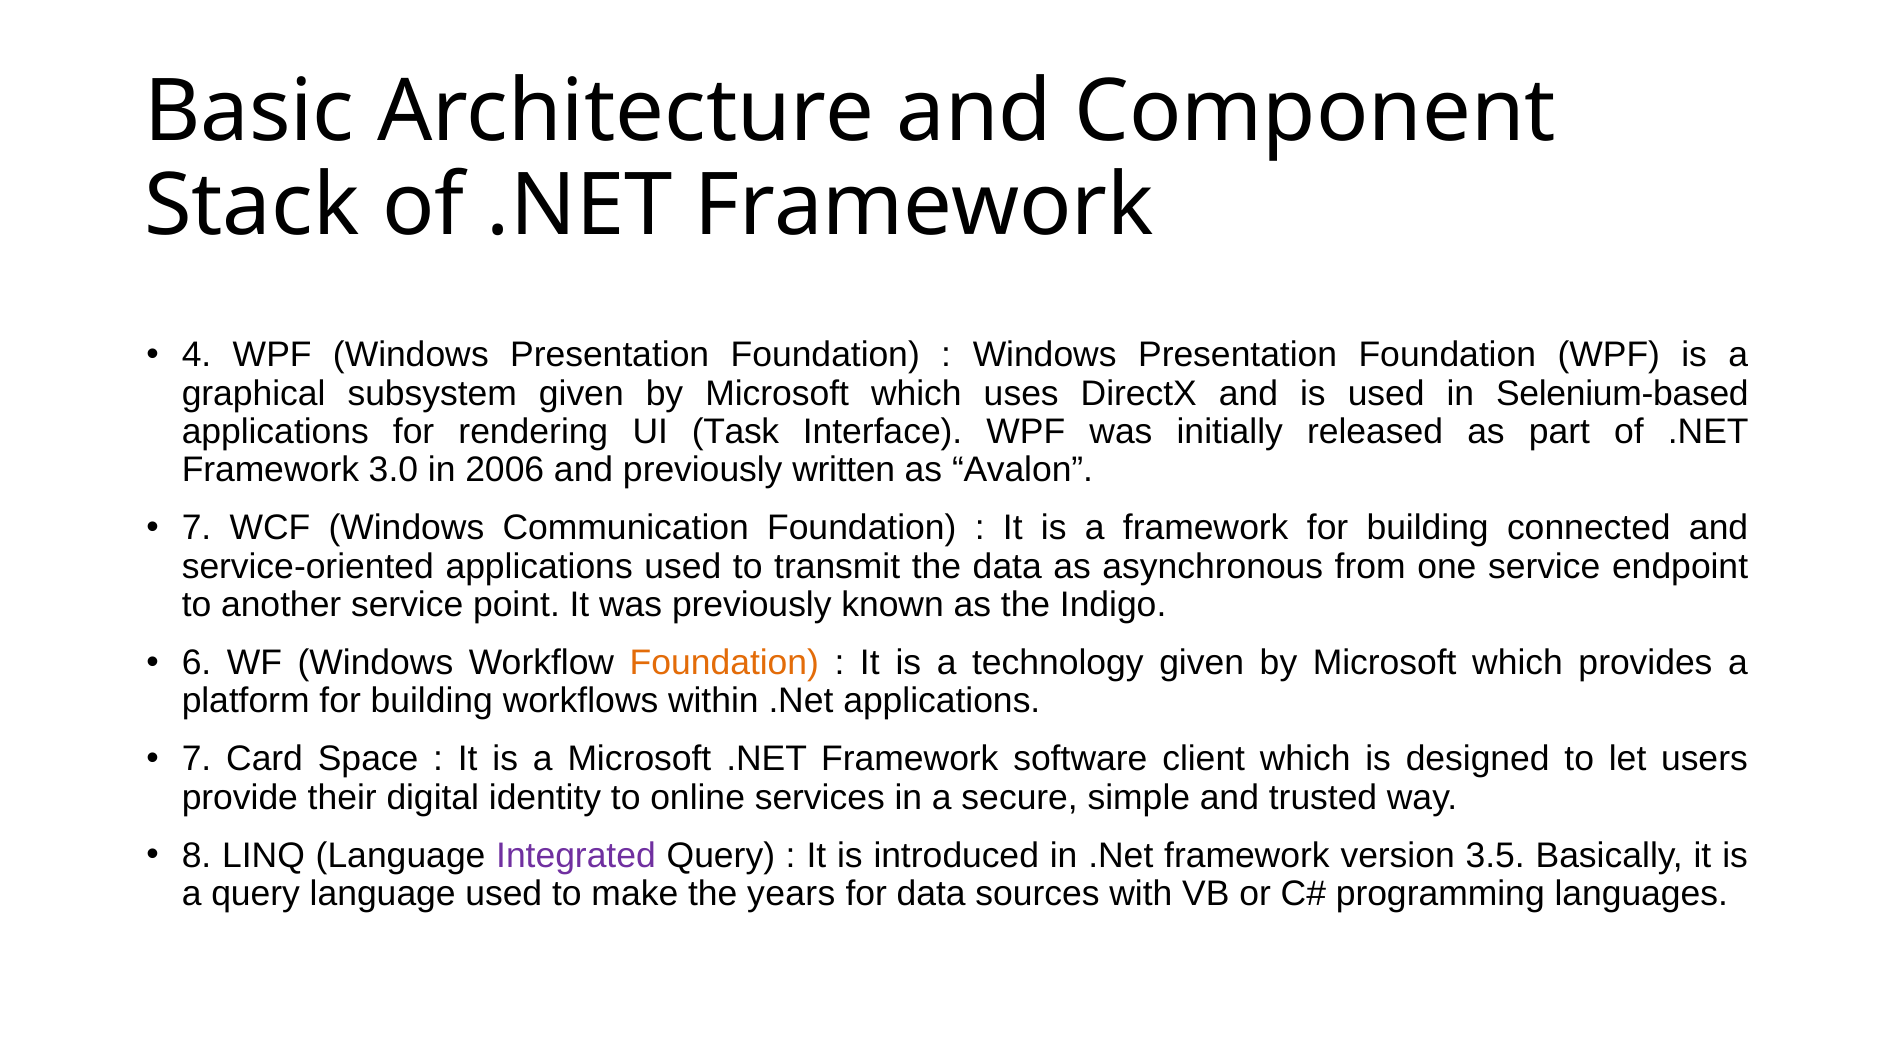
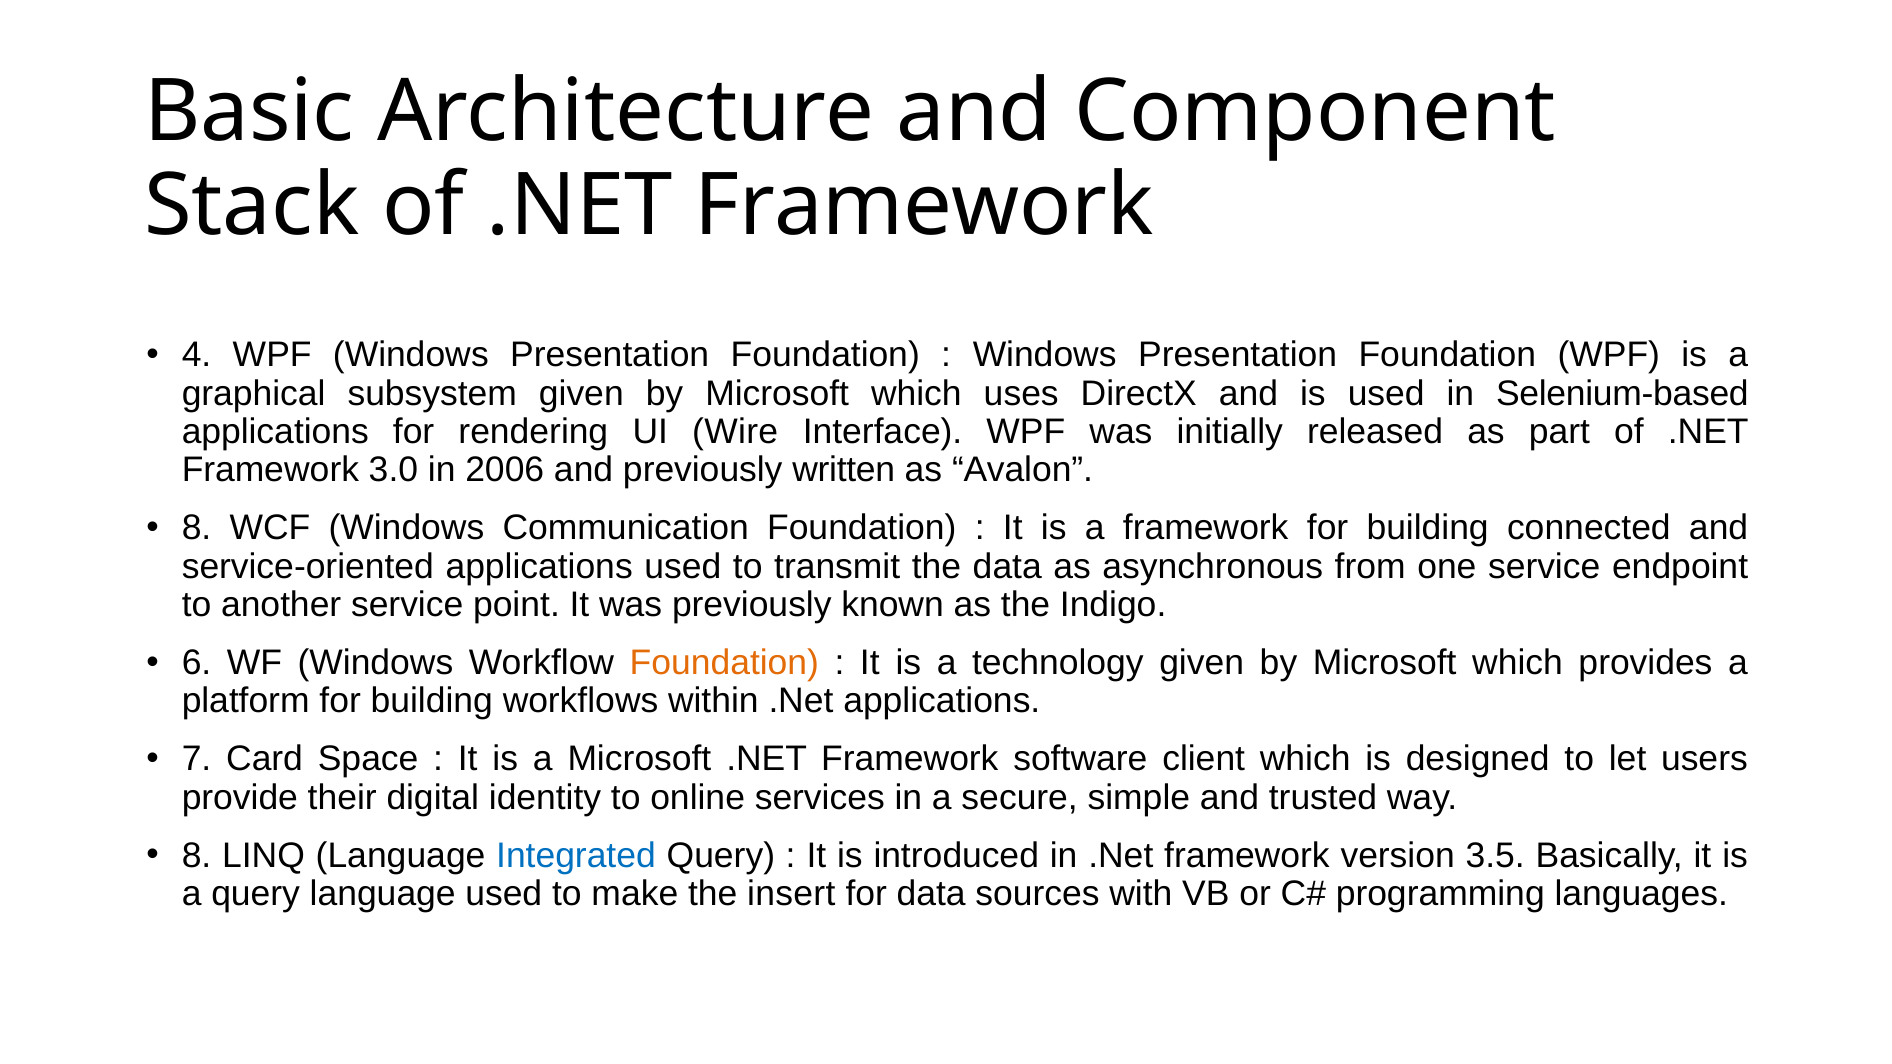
Task: Task -> Wire (735, 432)
7: 7 -> 8 (197, 528)
Integrated colour: purple -> blue (576, 856)
years: years -> insert (791, 894)
